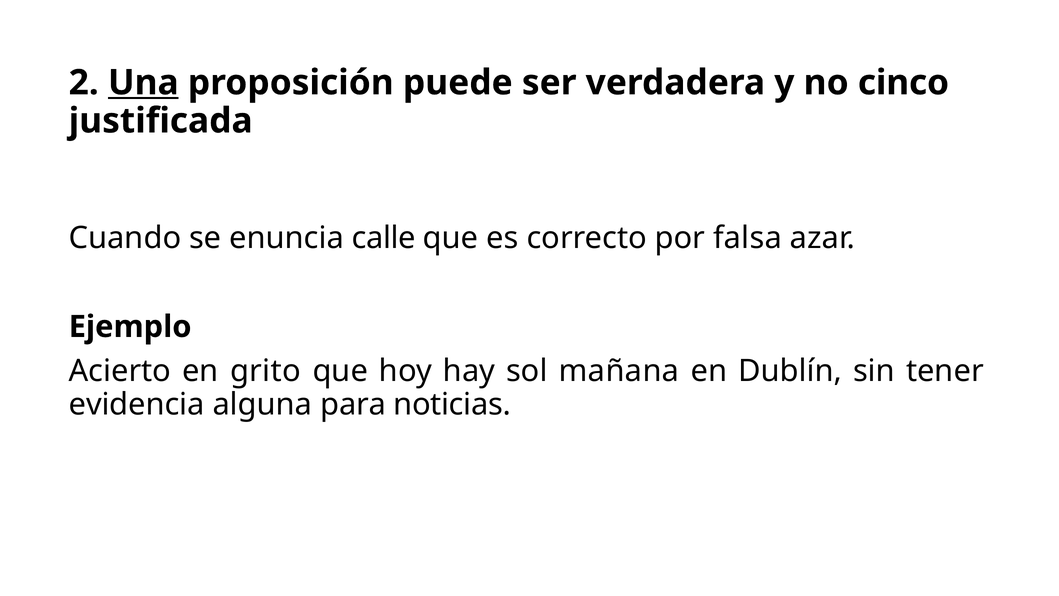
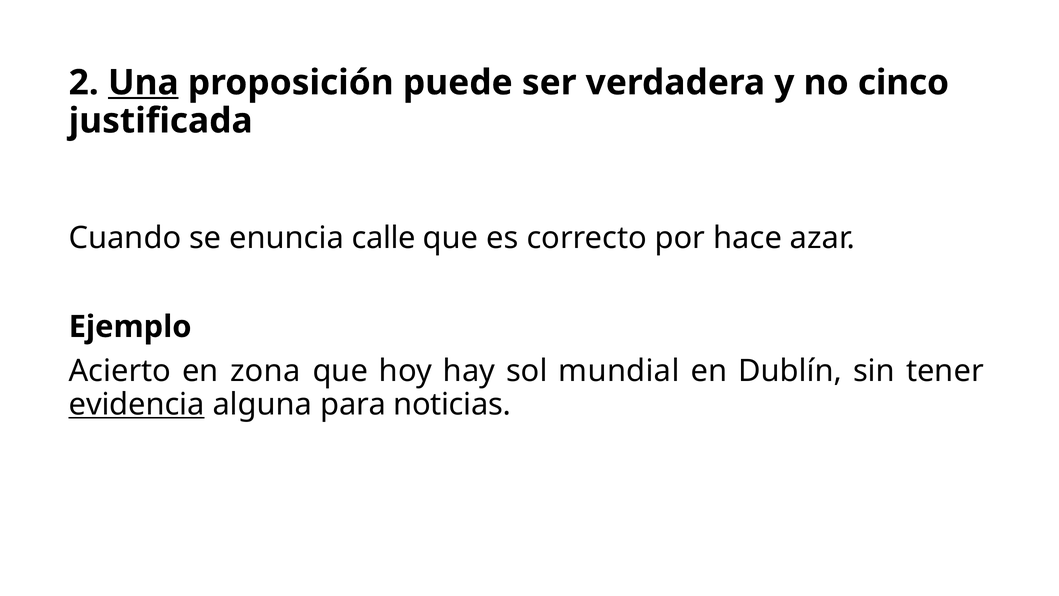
falsa: falsa -> hace (748, 238)
grito: grito -> zona (265, 371)
mañana: mañana -> mundial (619, 371)
evidencia underline: none -> present (137, 404)
